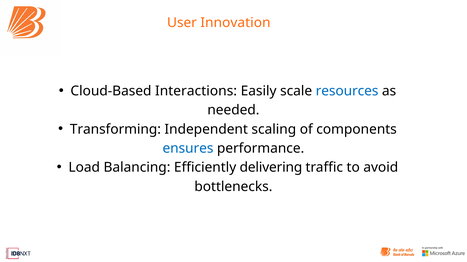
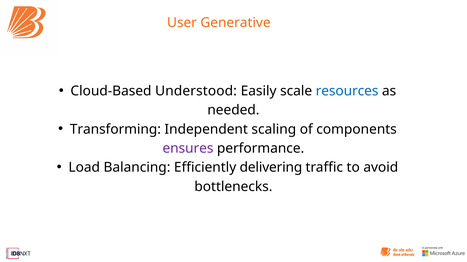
Innovation: Innovation -> Generative (236, 23)
Interactions: Interactions -> Understood (196, 91)
ensures colour: blue -> purple (188, 149)
